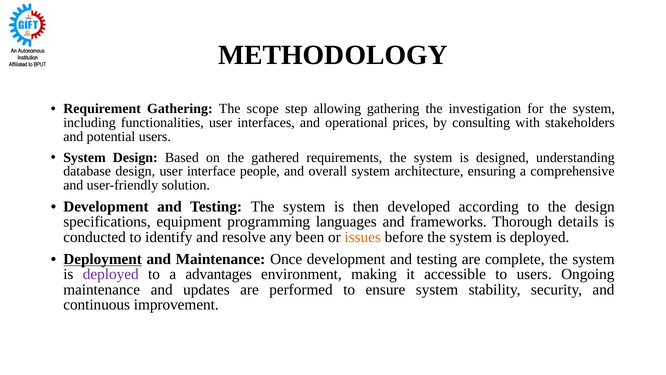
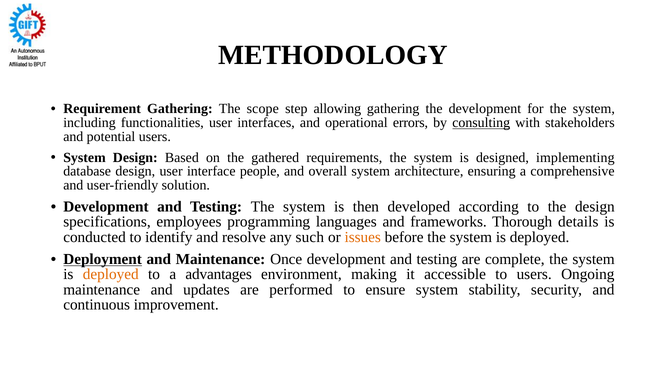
the investigation: investigation -> development (485, 109)
prices: prices -> errors (410, 123)
consulting underline: none -> present (481, 123)
understanding: understanding -> implementing (575, 157)
equipment: equipment -> employees (189, 222)
been: been -> such (310, 237)
deployed colour: purple -> orange (111, 274)
